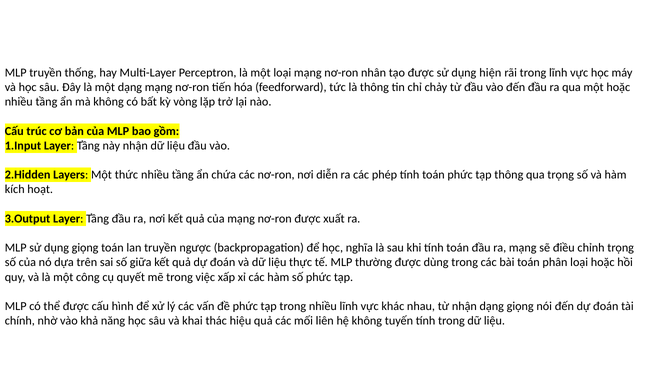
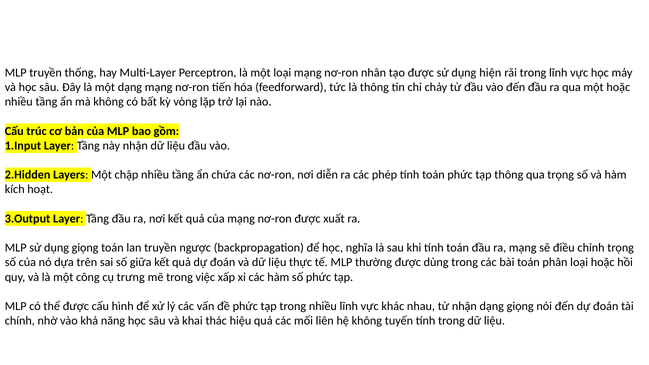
thức: thức -> chập (126, 175)
quyết: quyết -> trưng (131, 277)
